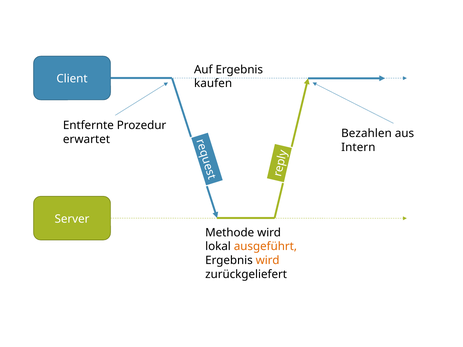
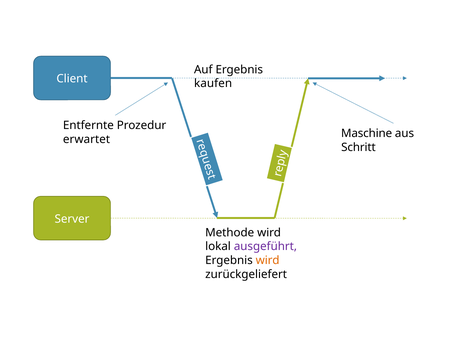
Bezahlen: Bezahlen -> Maschine (367, 133)
Intern: Intern -> Schritt (358, 147)
ausgeführt colour: orange -> purple (265, 247)
